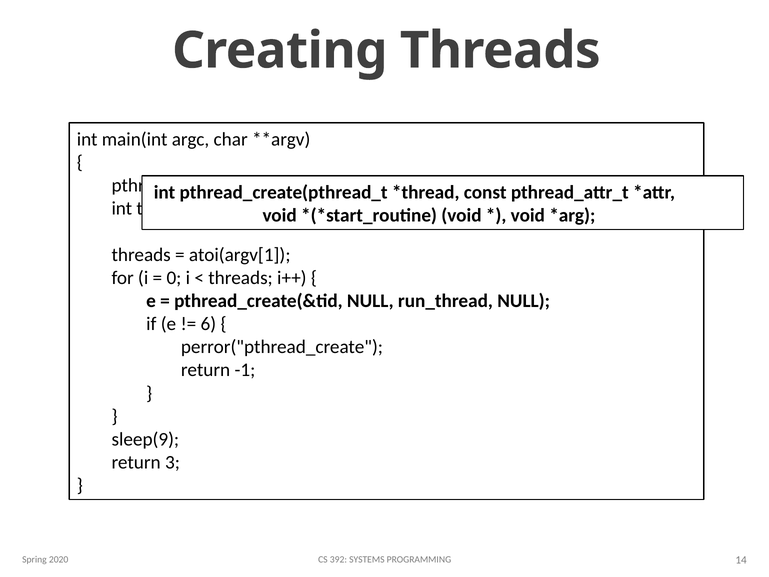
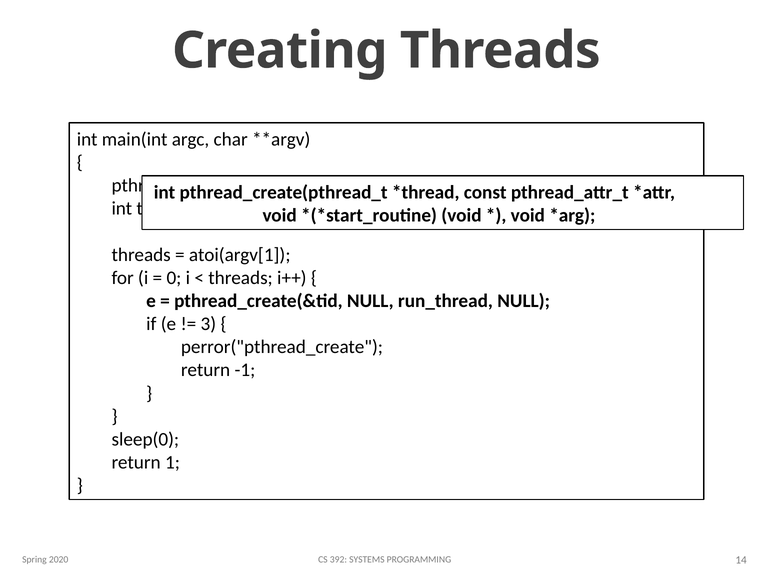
6: 6 -> 3 (208, 324)
sleep(9: sleep(9 -> sleep(0 (145, 439)
3: 3 -> 1 (172, 462)
